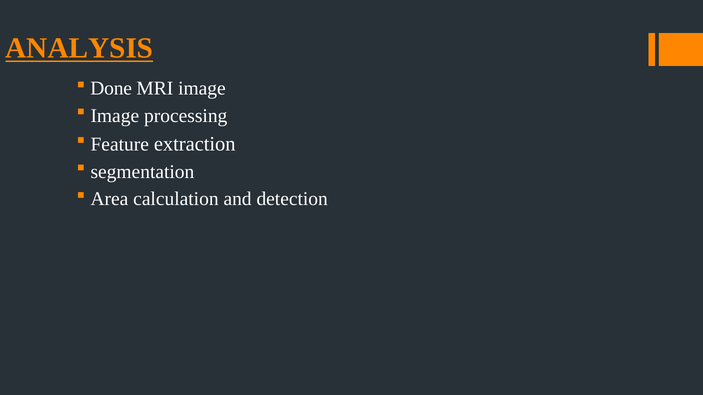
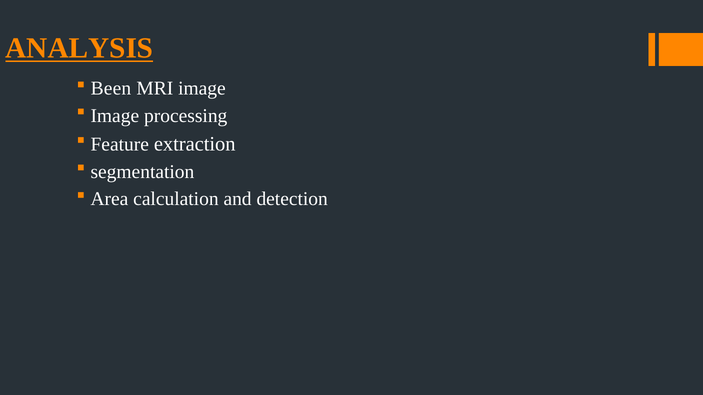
Done: Done -> Been (111, 88)
